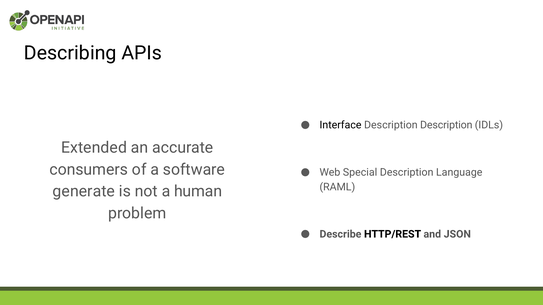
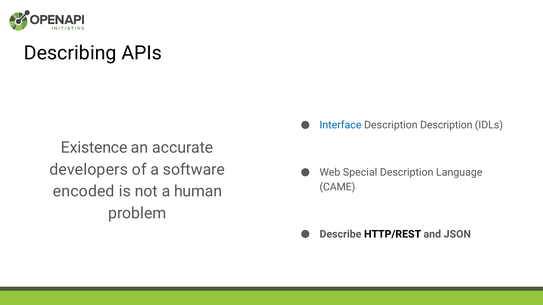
Interface colour: black -> blue (341, 125)
Extended: Extended -> Existence (94, 148)
consumers: consumers -> developers (89, 170)
RAML: RAML -> CAME (337, 187)
generate: generate -> encoded (84, 192)
